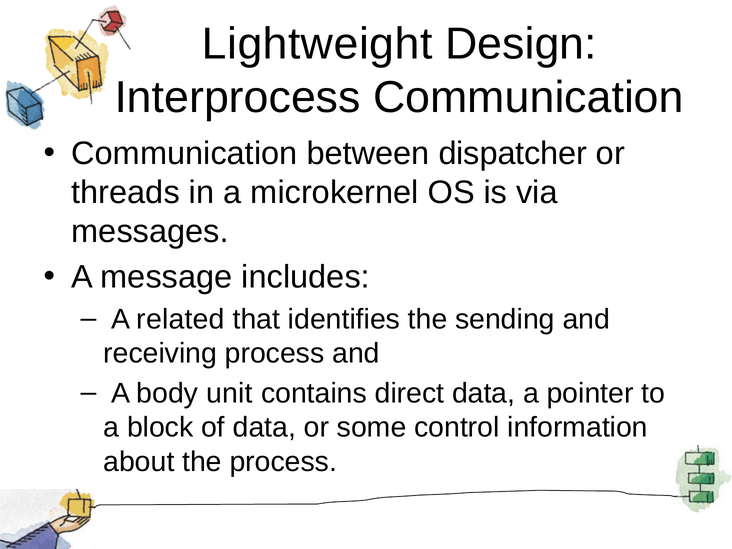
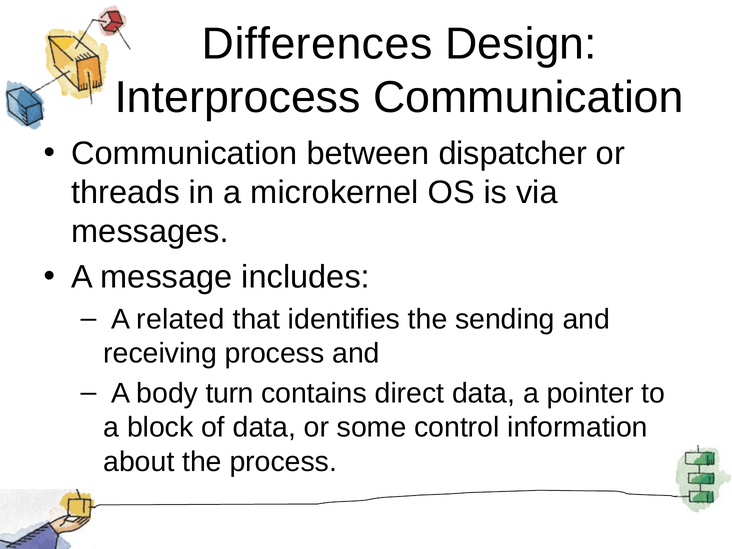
Lightweight: Lightweight -> Differences (317, 44)
unit: unit -> turn (230, 393)
